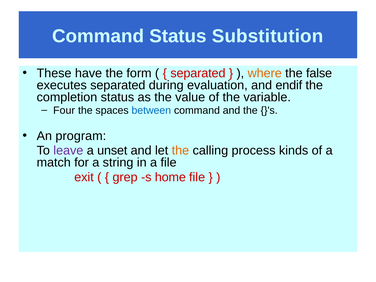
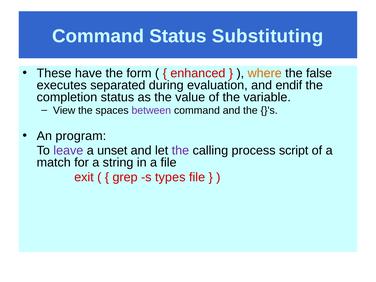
Substitution: Substitution -> Substituting (268, 36)
separated: separated -> enhanced (198, 73)
Four: Four -> View (64, 110)
between colour: blue -> purple (151, 110)
the colour: orange -> purple (180, 151)
kinds: kinds -> script (294, 151)
home: home -> types (170, 177)
